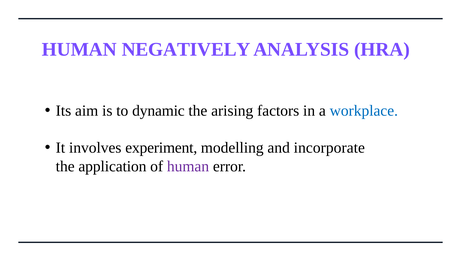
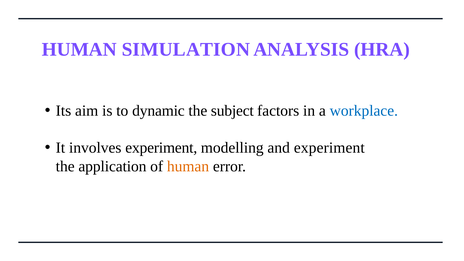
NEGATIVELY: NEGATIVELY -> SIMULATION (186, 50)
arising: arising -> subject (232, 111)
and incorporate: incorporate -> experiment (329, 148)
human colour: purple -> orange (188, 166)
